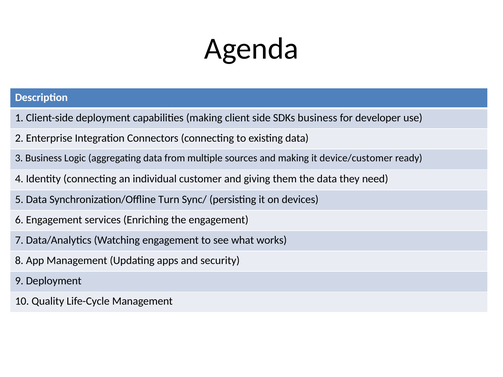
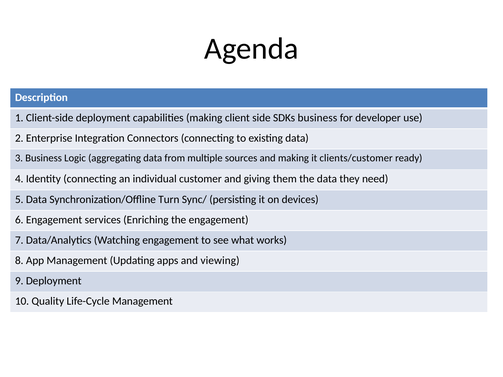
device/customer: device/customer -> clients/customer (356, 158)
security: security -> viewing (220, 261)
